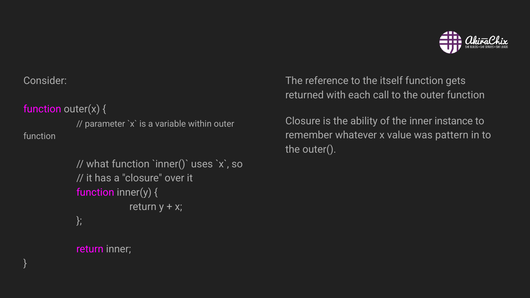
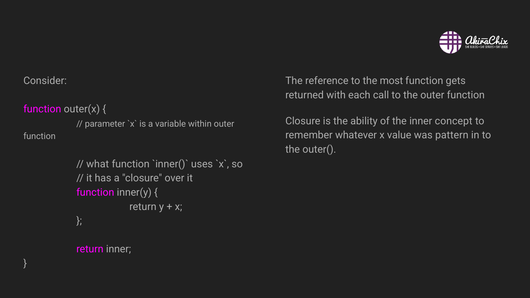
itself: itself -> most (391, 81)
instance: instance -> concept (454, 121)
